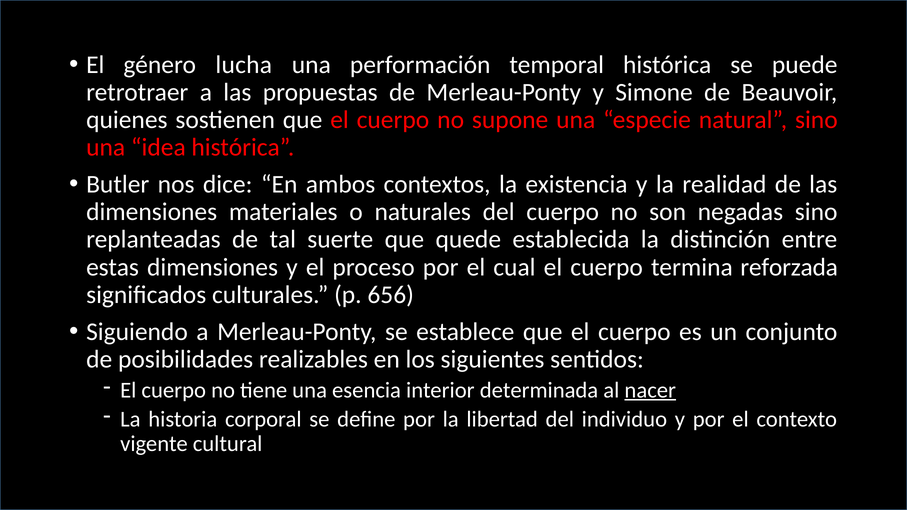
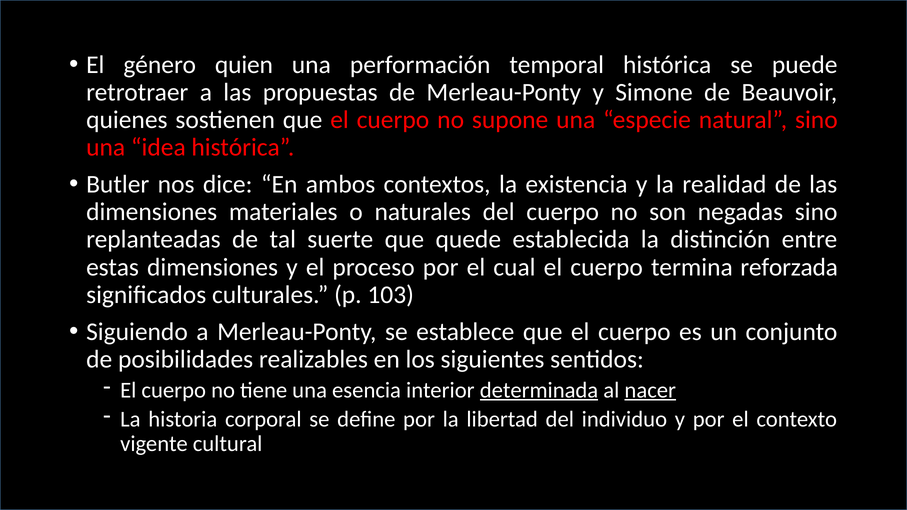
lucha: lucha -> quien (244, 65)
656: 656 -> 103 (391, 295)
determinada underline: none -> present (539, 390)
